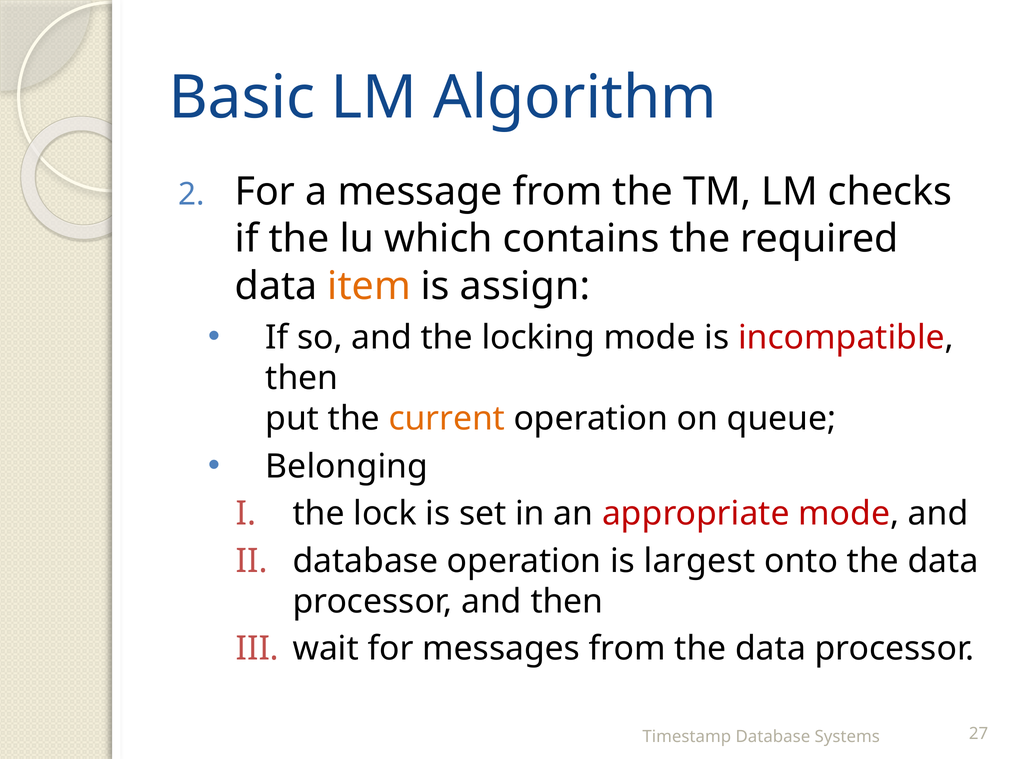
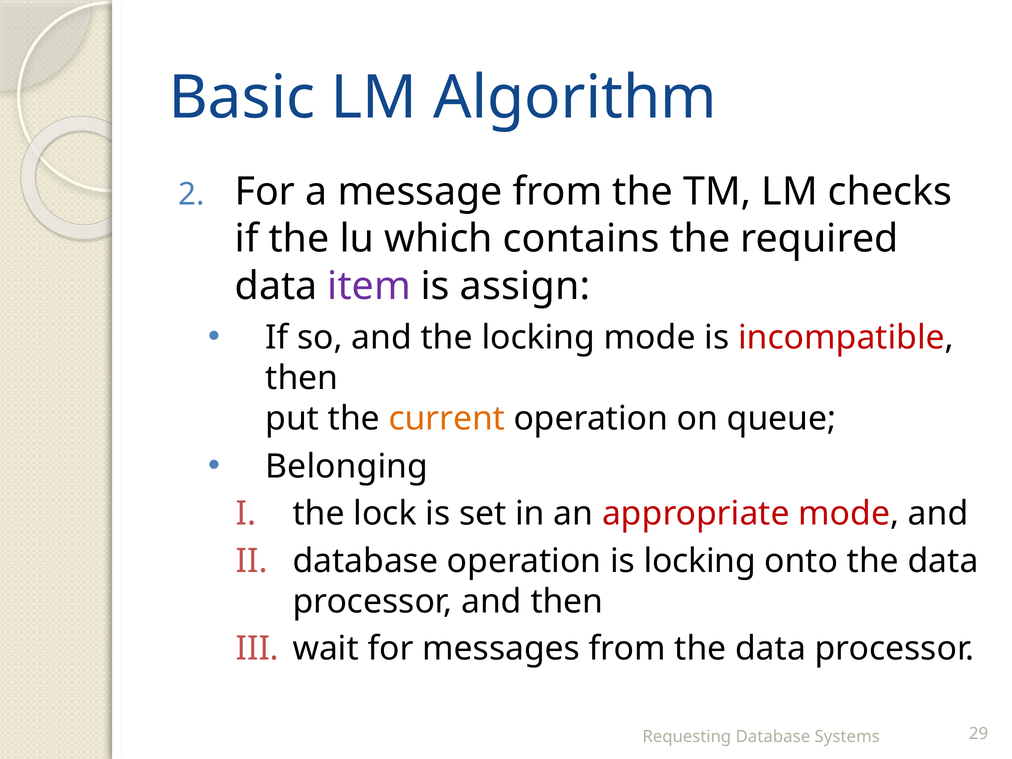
item colour: orange -> purple (369, 286)
is largest: largest -> locking (700, 561)
Timestamp: Timestamp -> Requesting (687, 737)
27: 27 -> 29 (979, 734)
